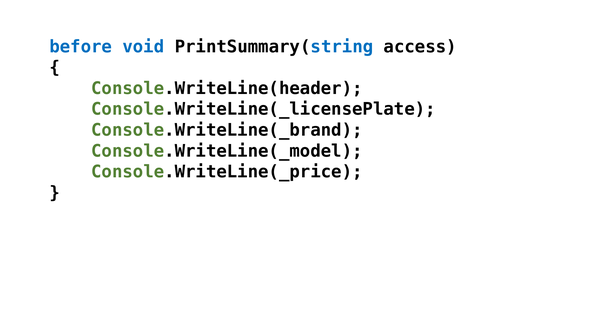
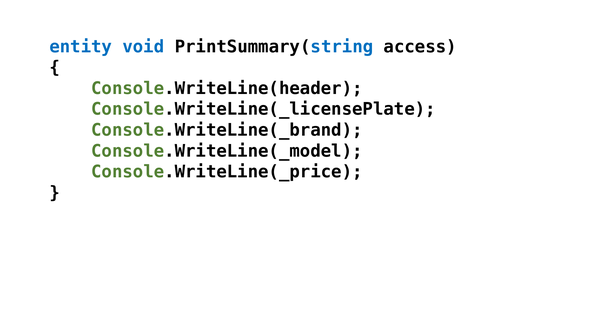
before: before -> entity (81, 47)
